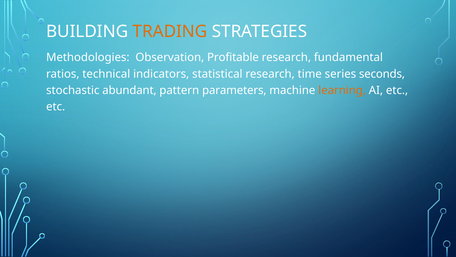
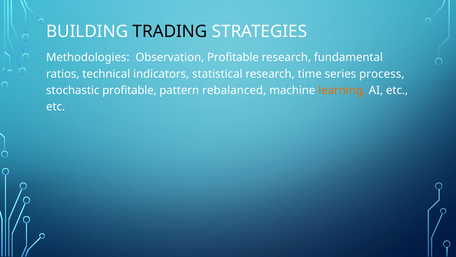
TRADING colour: orange -> black (170, 31)
seconds: seconds -> process (382, 74)
stochastic abundant: abundant -> profitable (129, 90)
parameters: parameters -> rebalanced (234, 90)
